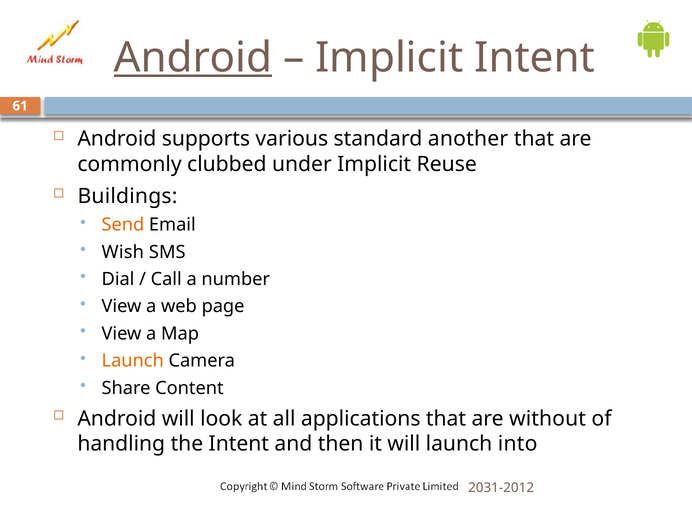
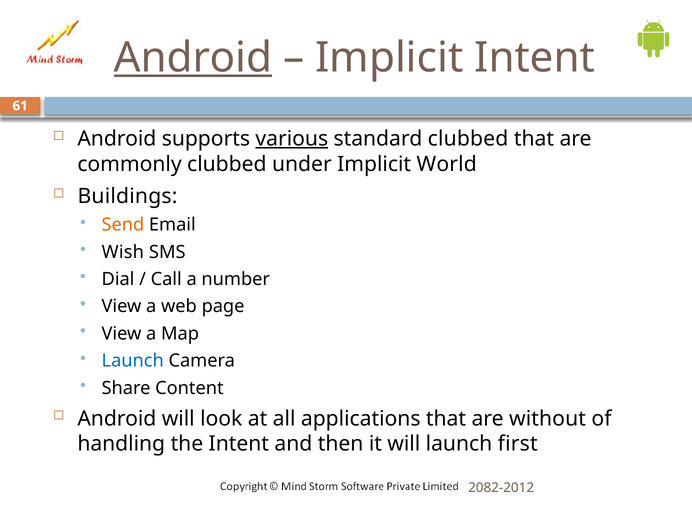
various underline: none -> present (292, 139)
standard another: another -> clubbed (468, 139)
Reuse: Reuse -> World (447, 164)
Launch colour: orange -> blue (133, 361)
into: into -> first (518, 444)
2031-2012: 2031-2012 -> 2082-2012 (501, 488)
